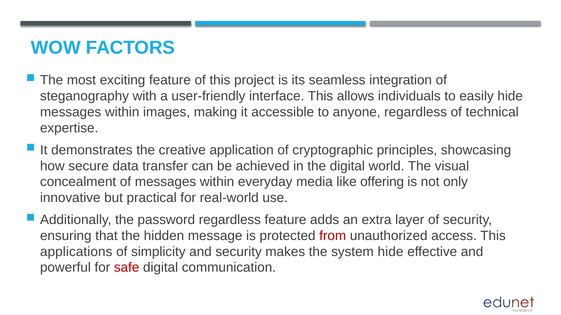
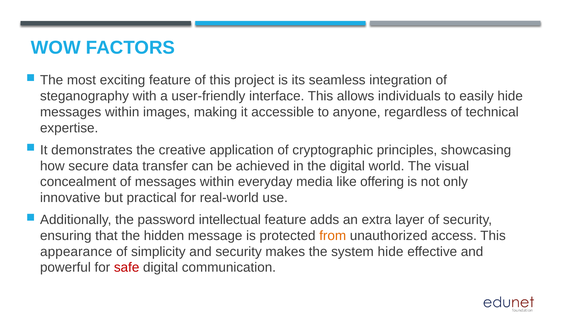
password regardless: regardless -> intellectual (230, 220)
from colour: red -> orange (333, 236)
applications: applications -> appearance (76, 252)
